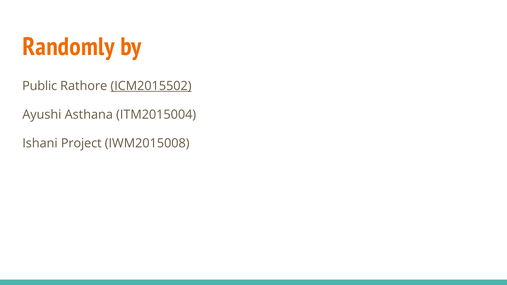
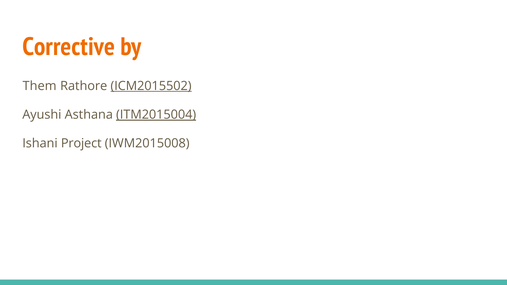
Randomly: Randomly -> Corrective (69, 47)
Public: Public -> Them (40, 86)
ITM2015004 underline: none -> present (156, 115)
